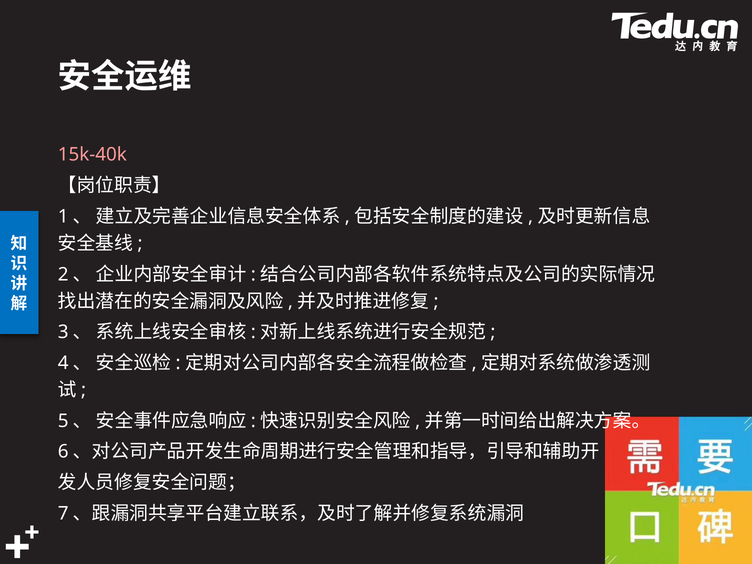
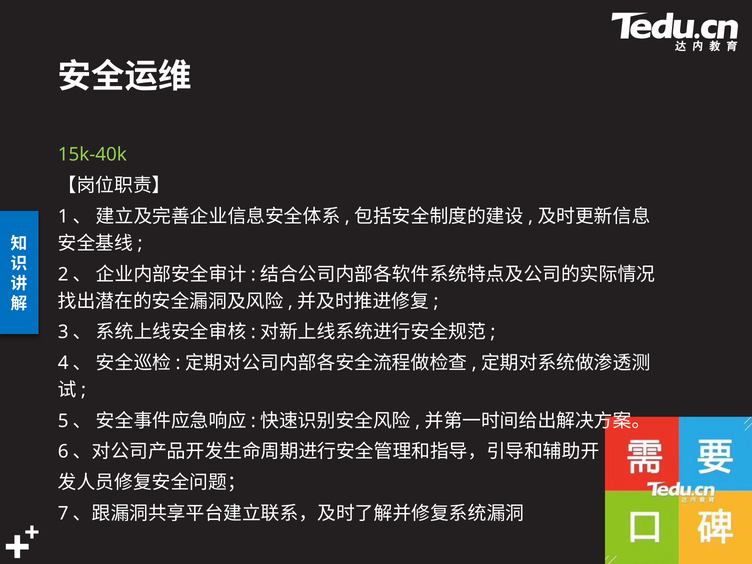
15k-40k colour: pink -> light green (92, 155)
